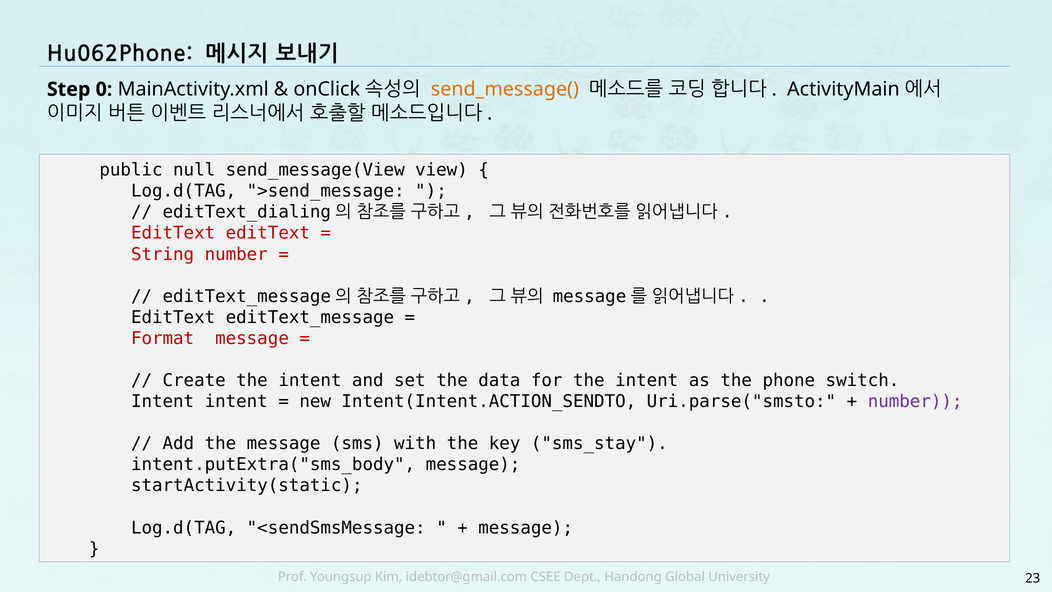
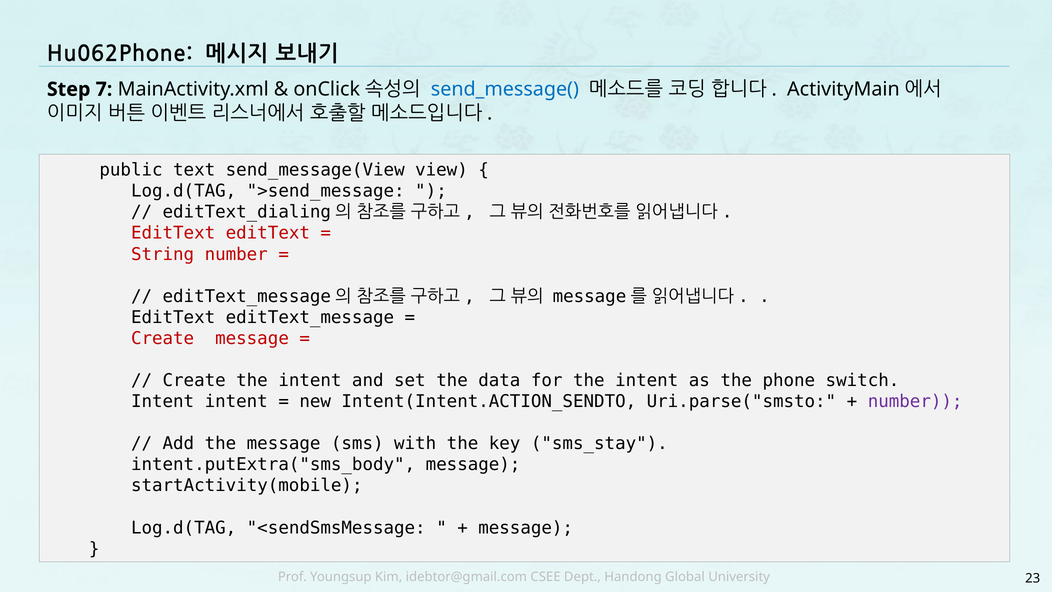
0: 0 -> 7 (104, 89)
send_message( colour: orange -> blue (505, 89)
null: null -> text (194, 170)
Format: Format -> Create (163, 338)
startActivity(static: startActivity(static -> startActivity(mobile (247, 485)
